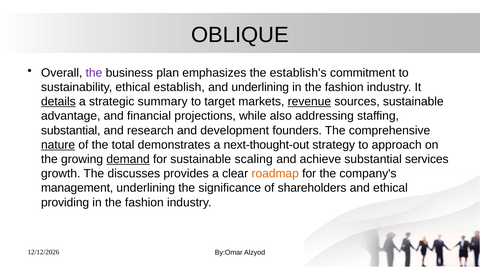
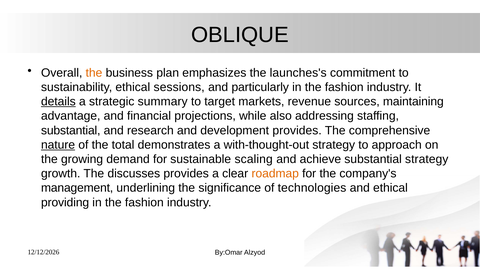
the colour: purple -> orange (94, 73)
establish's: establish's -> launches's (298, 73)
establish: establish -> sessions (179, 87)
and underlining: underlining -> particularly (260, 87)
revenue underline: present -> none (309, 102)
sources sustainable: sustainable -> maintaining (413, 102)
development founders: founders -> provides (297, 130)
next-thought-out: next-thought-out -> with-thought-out (266, 145)
demand underline: present -> none (128, 159)
substantial services: services -> strategy (427, 159)
shareholders: shareholders -> technologies (312, 188)
